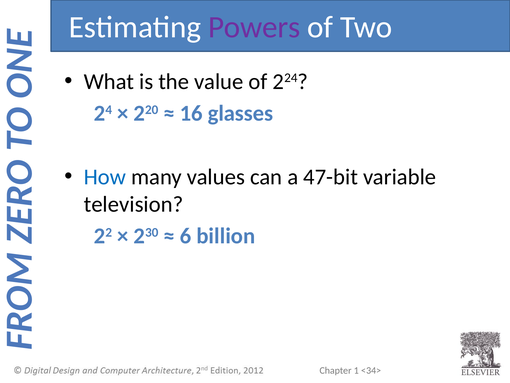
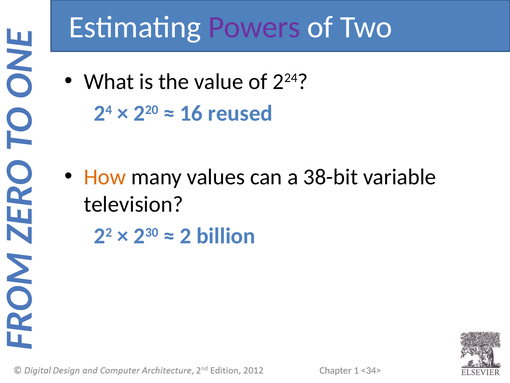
glasses: glasses -> reused (240, 113)
How colour: blue -> orange (105, 177)
47-bit: 47-bit -> 38-bit (331, 177)
6: 6 -> 2 (186, 236)
